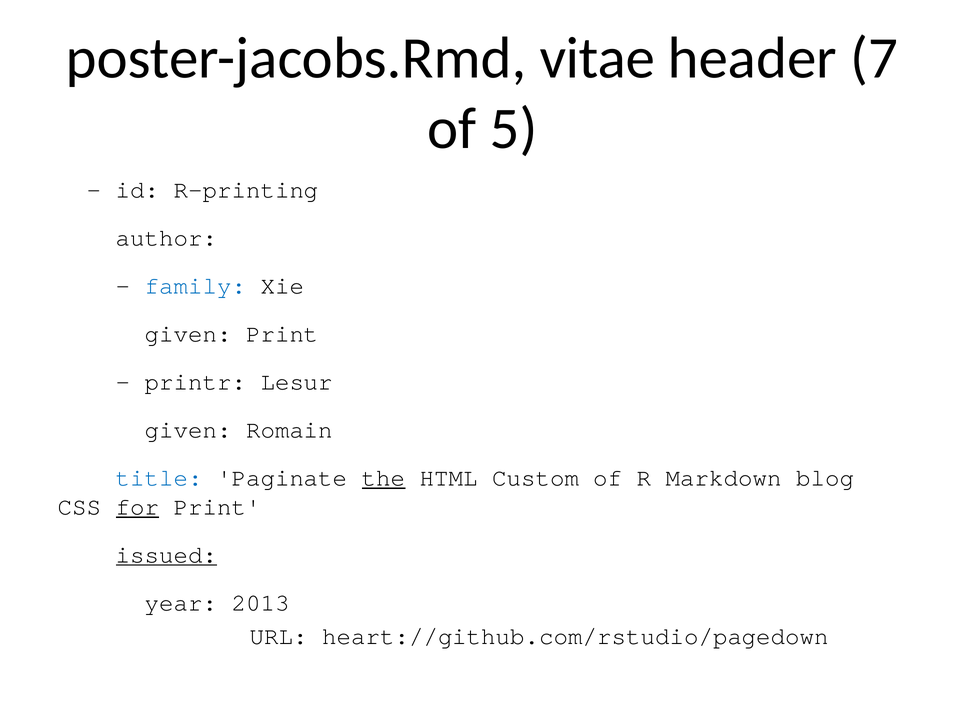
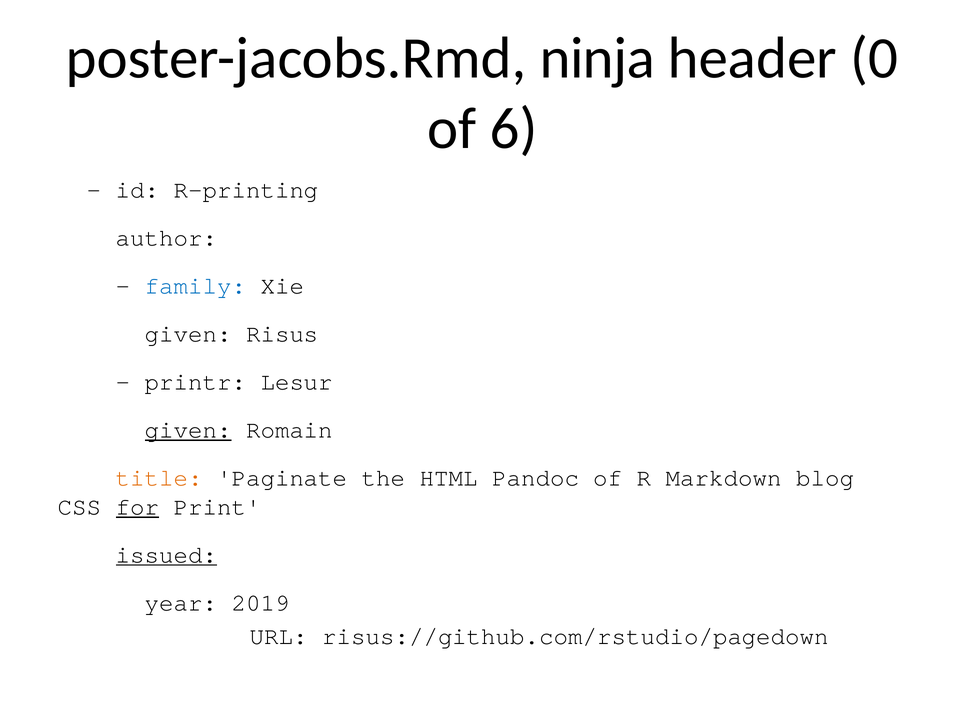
vitae: vitae -> ninja (597, 58)
7: 7 -> 0 (874, 58)
5: 5 -> 6 (514, 129)
given Print: Print -> Risus (282, 334)
given underline: none -> present (188, 430)
title colour: blue -> orange (159, 478)
the underline: present -> none (384, 478)
Custom: Custom -> Pandoc (536, 478)
2013: 2013 -> 2019 (261, 602)
heart://github.com/rstudio/pagedown: heart://github.com/rstudio/pagedown -> risus://github.com/rstudio/pagedown (576, 636)
